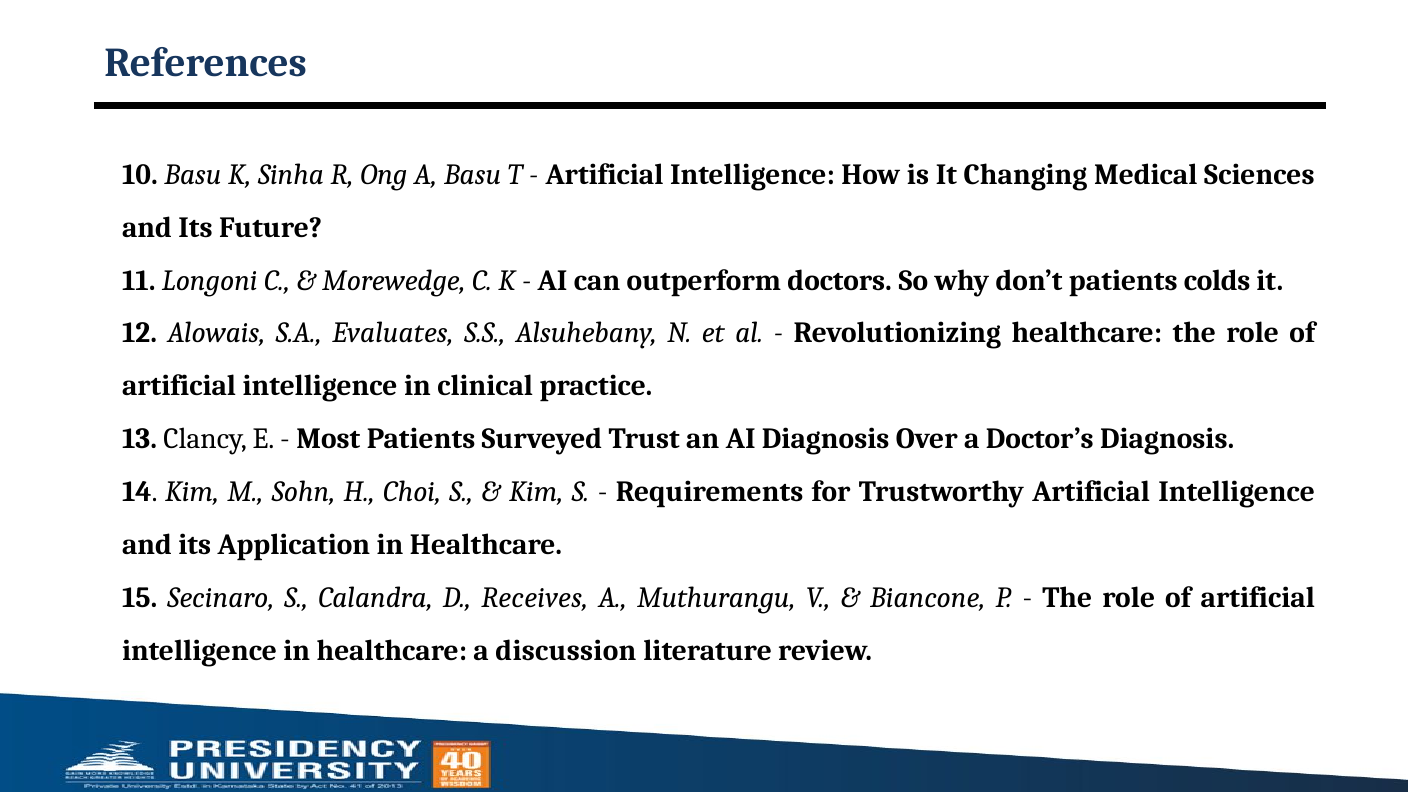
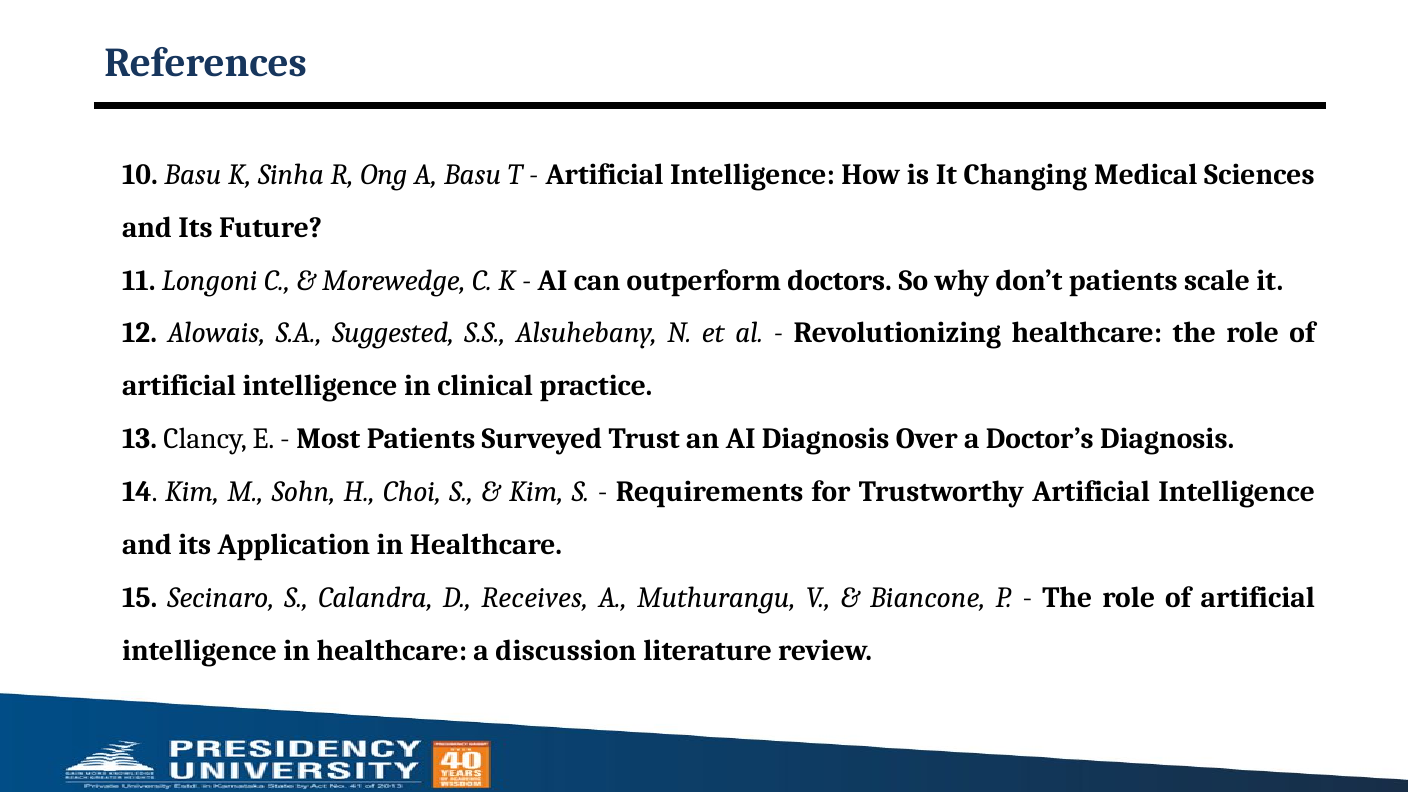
colds: colds -> scale (1217, 280)
Evaluates: Evaluates -> Suggested (393, 333)
